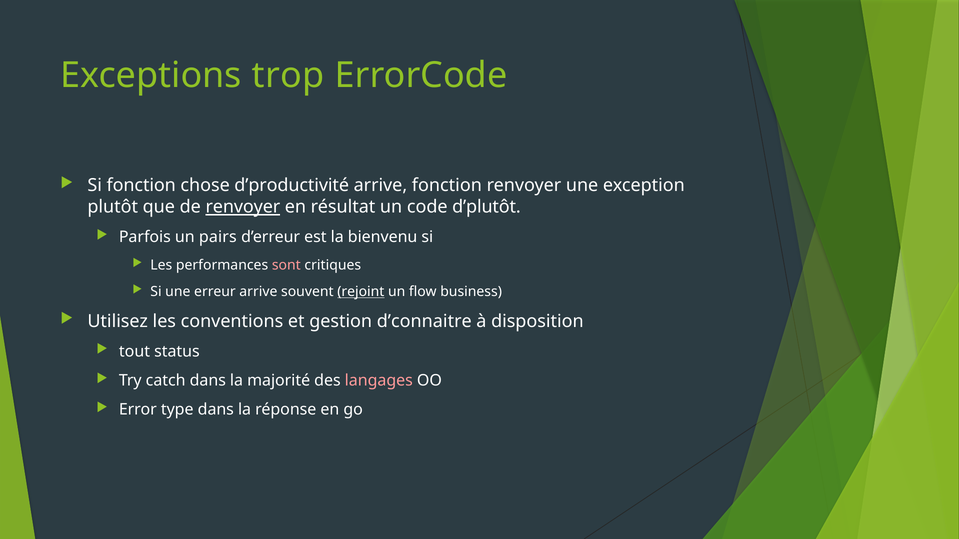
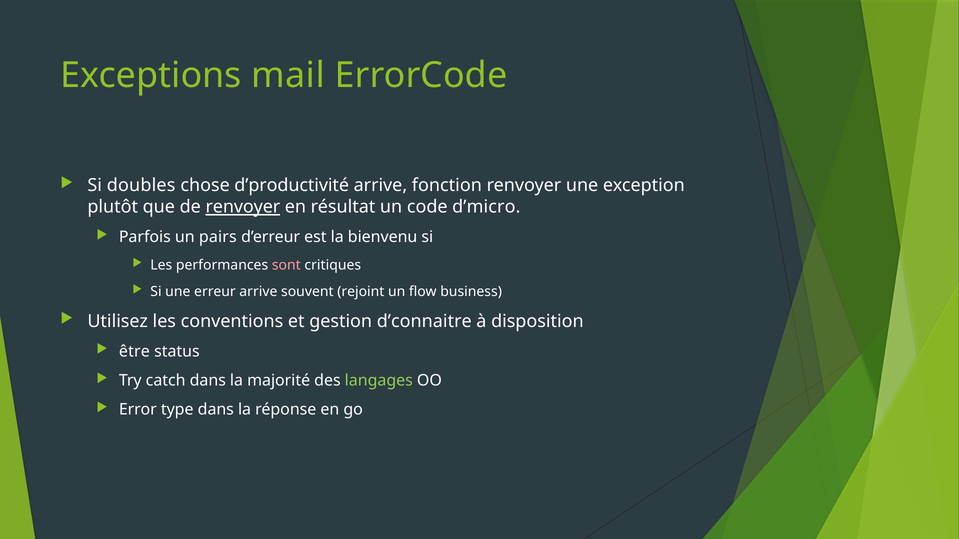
trop: trop -> mail (288, 76)
Si fonction: fonction -> doubles (141, 186)
d’plutôt: d’plutôt -> d’micro (486, 207)
rejoint underline: present -> none (361, 292)
tout: tout -> être (134, 352)
langages colour: pink -> light green (379, 381)
